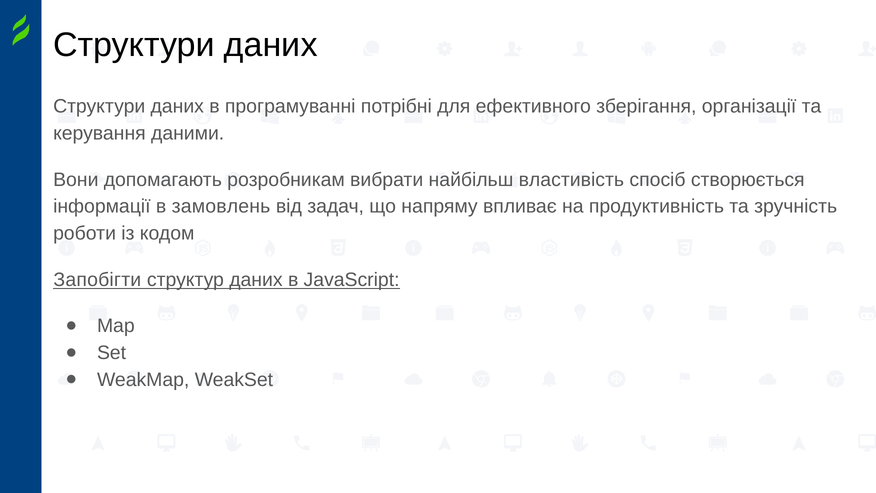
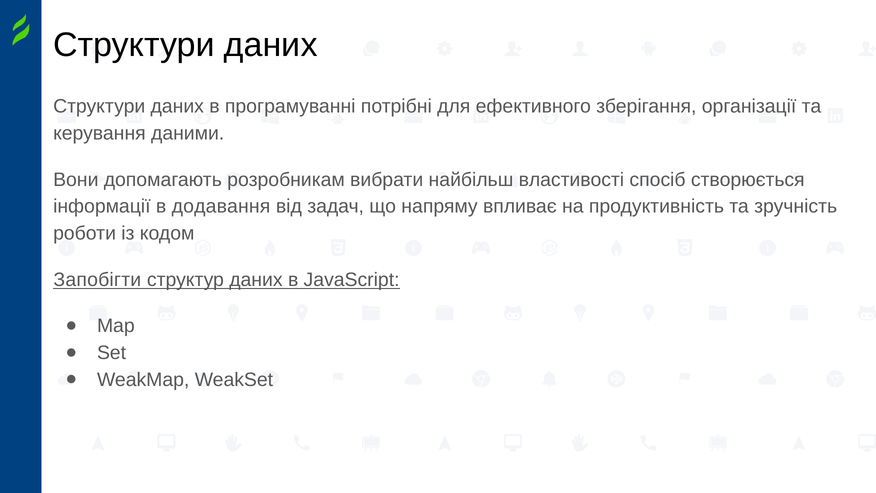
властивість: властивість -> властивості (571, 180)
замовлень: замовлень -> додавання (221, 206)
